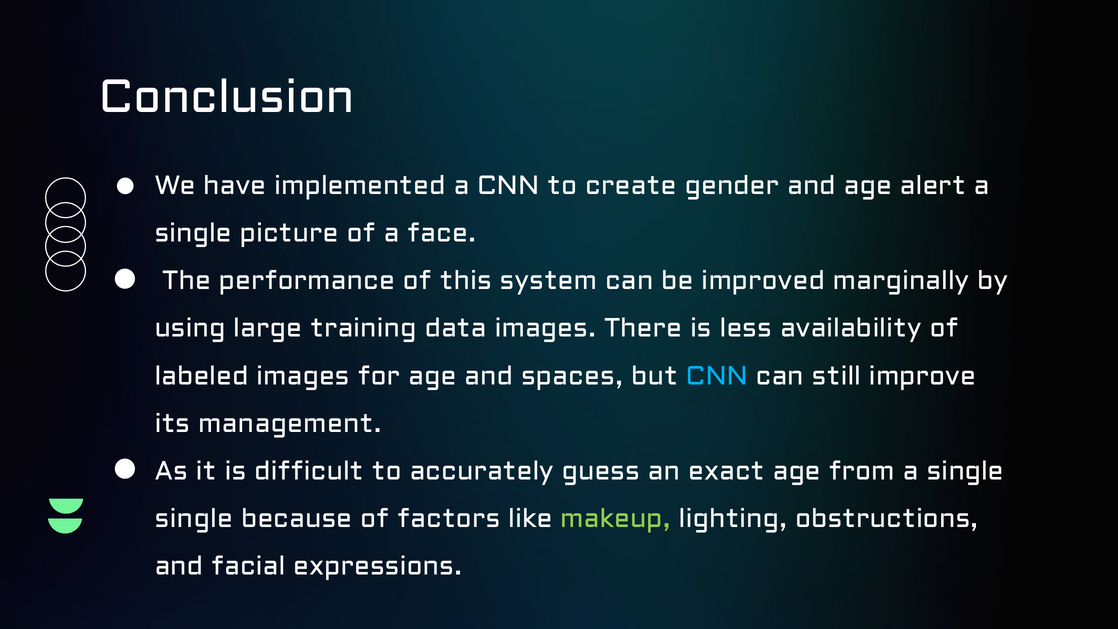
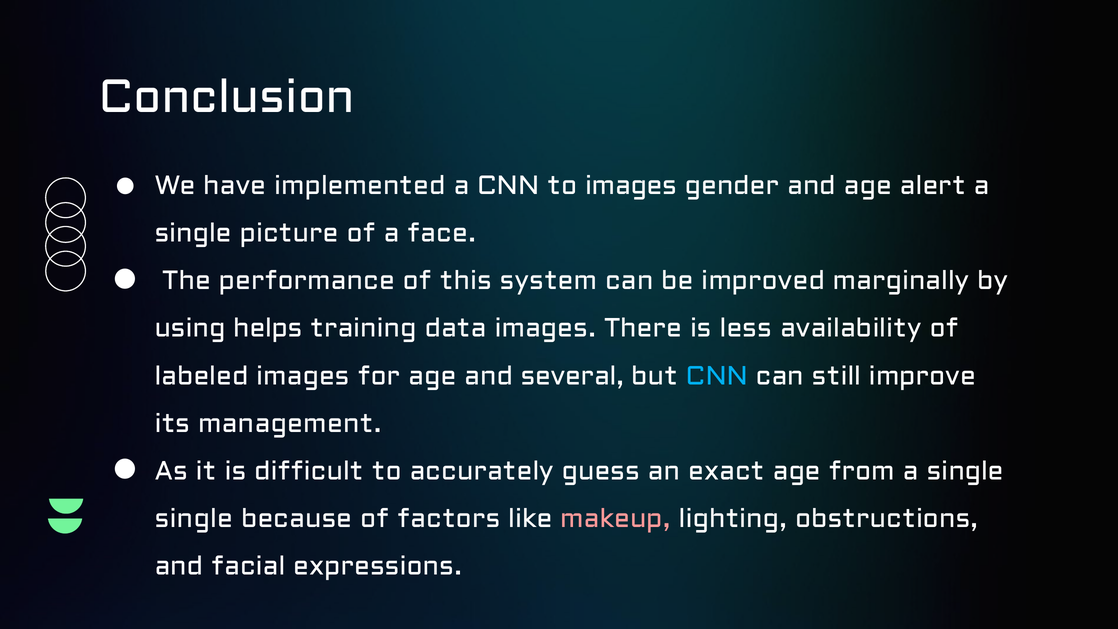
to create: create -> images (631, 186)
large: large -> helps (268, 328)
spaces: spaces -> several (572, 376)
makeup colour: light green -> pink (616, 518)
